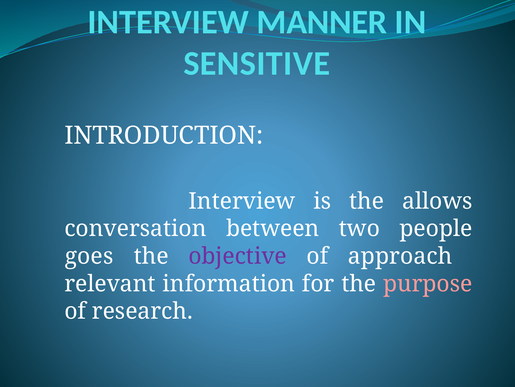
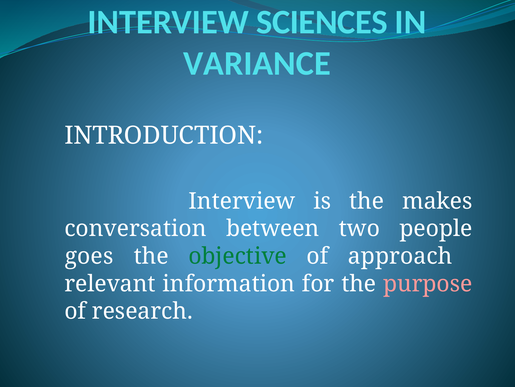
MANNER: MANNER -> SCIENCES (322, 22)
SENSITIVE: SENSITIVE -> VARIANCE (257, 63)
allows: allows -> makes (437, 201)
objective colour: purple -> green (238, 256)
